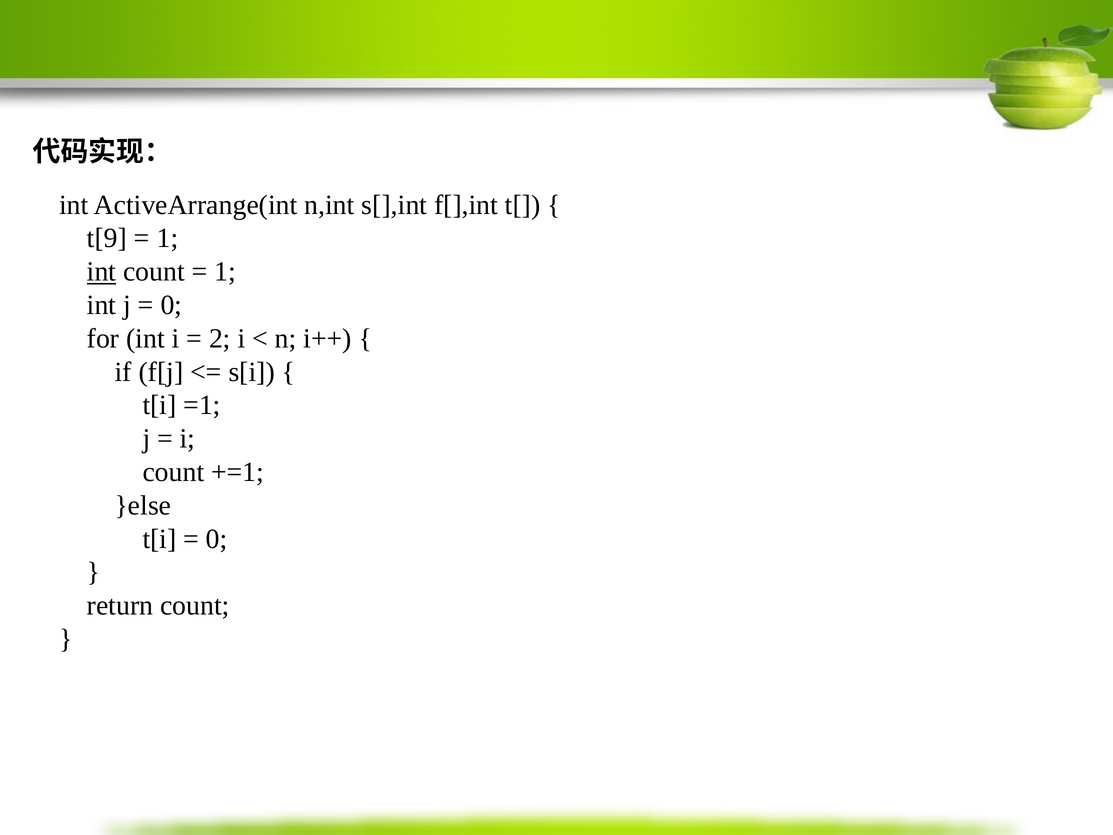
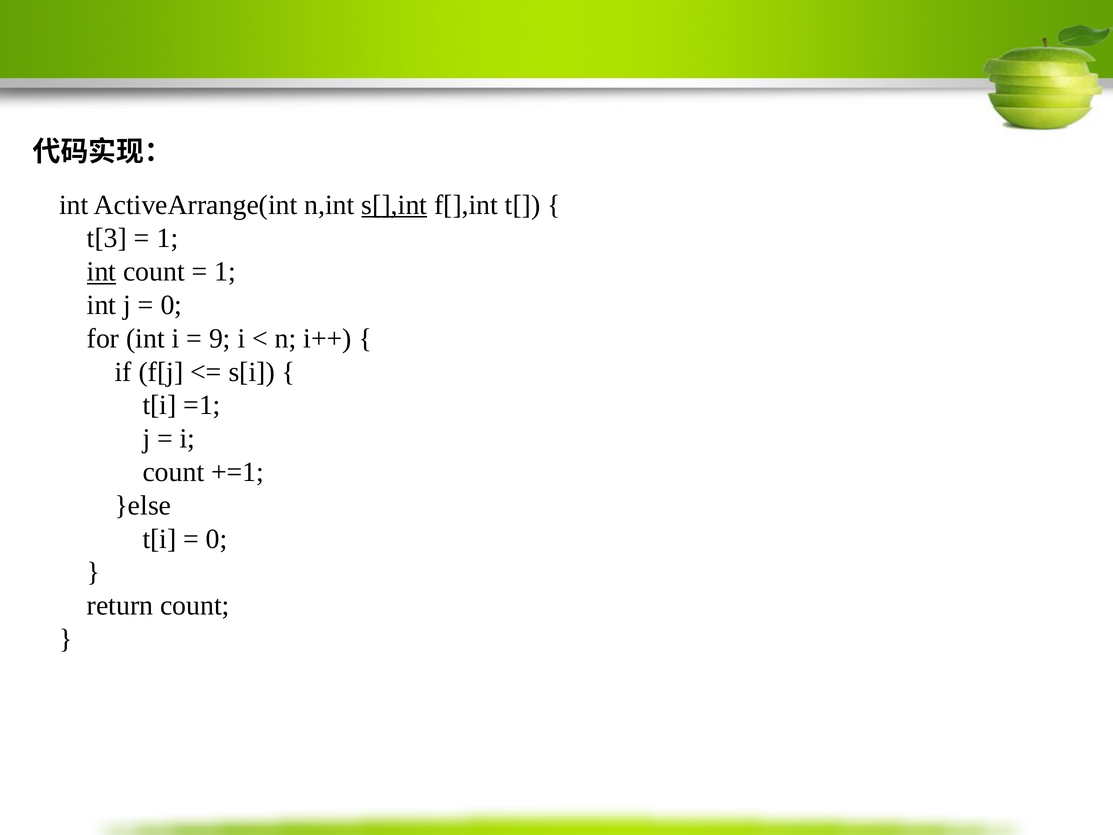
s[],int underline: none -> present (394, 205)
t[9: t[9 -> t[3 (107, 238)
2: 2 -> 9 (220, 338)
